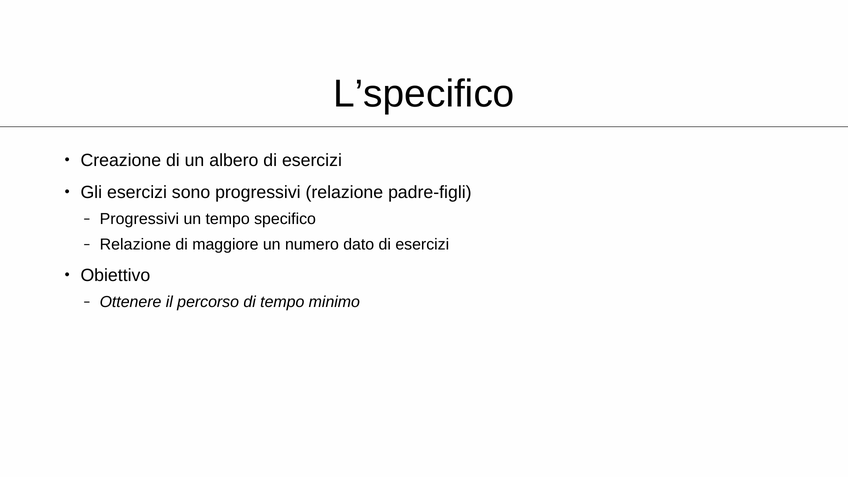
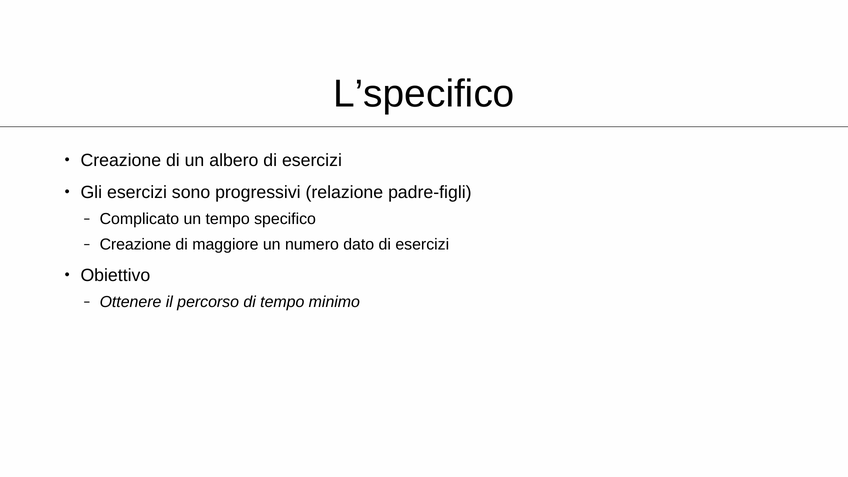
Progressivi: Progressivi -> Complicato (139, 219)
Relazione: Relazione -> Creazione (135, 244)
